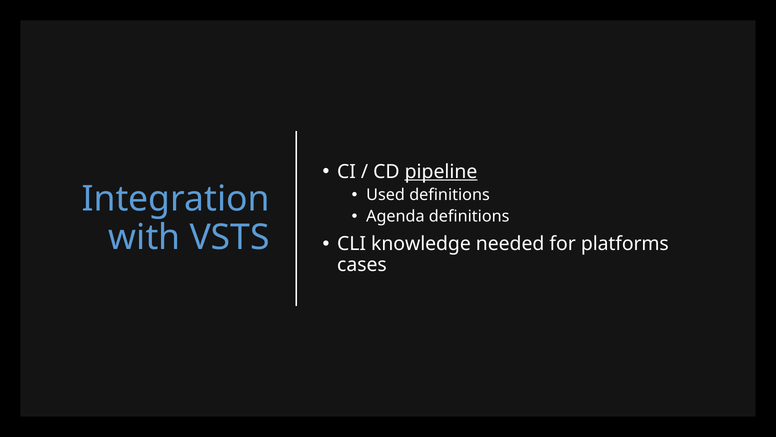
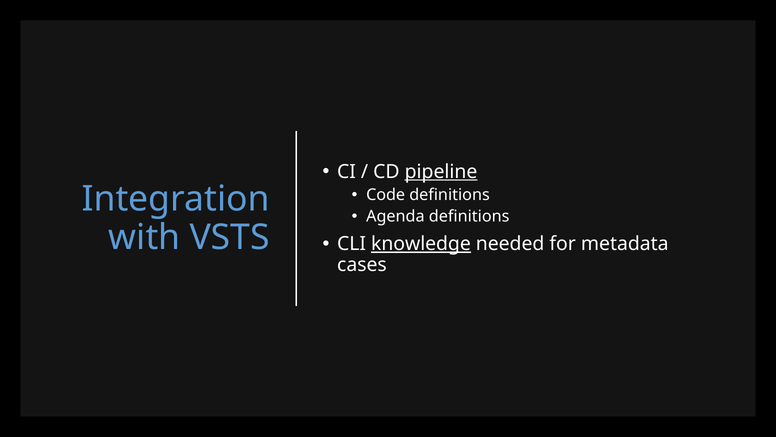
Used: Used -> Code (386, 195)
knowledge underline: none -> present (421, 244)
platforms: platforms -> metadata (625, 244)
